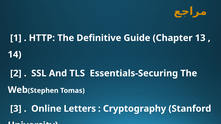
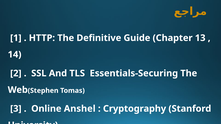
Letters: Letters -> Anshel (80, 109)
